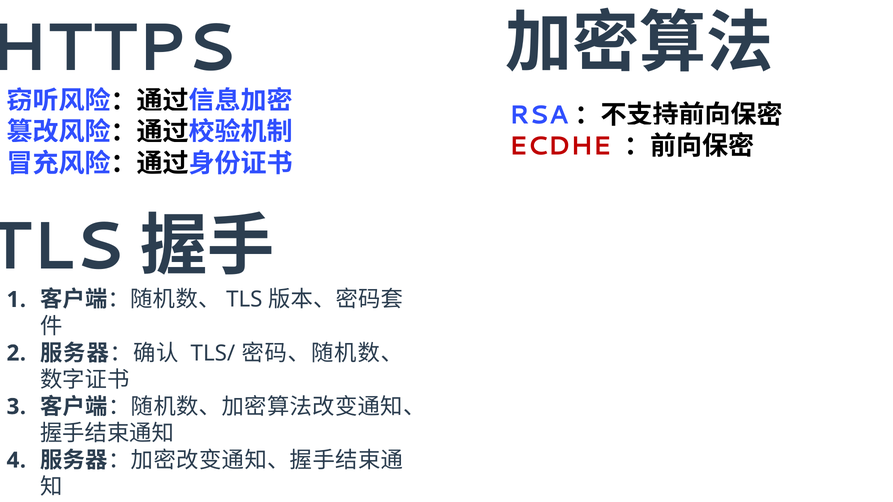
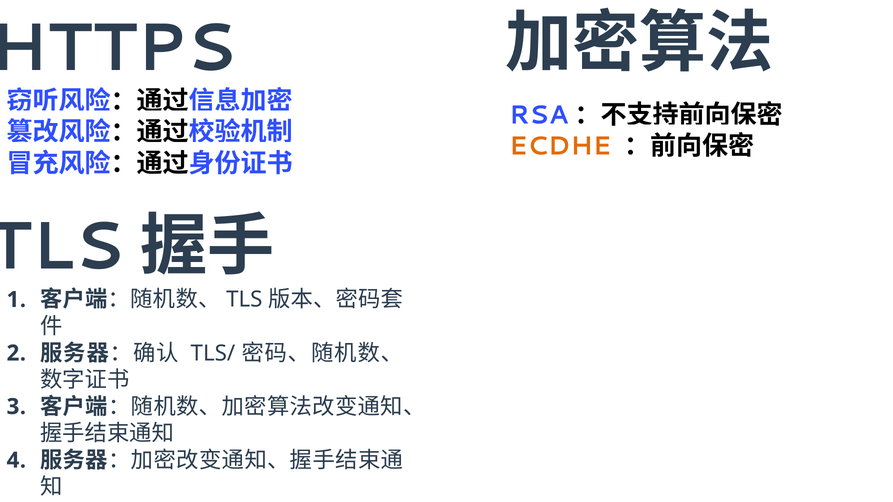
ECDHE colour: red -> orange (560, 146)
